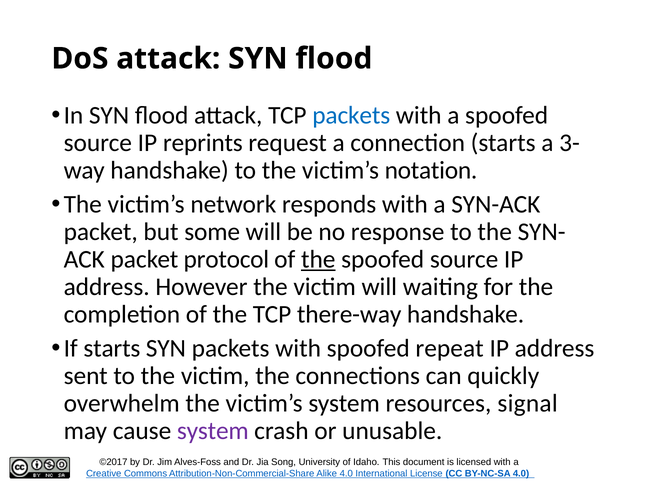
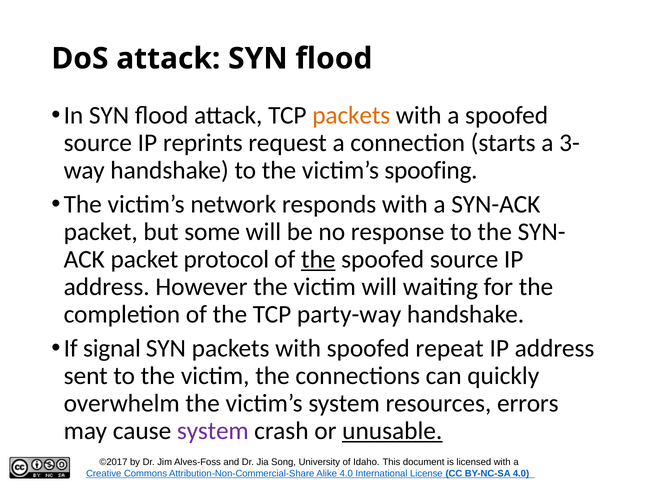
packets colour: blue -> orange (351, 115)
notation: notation -> spoofing (431, 170)
there-way: there-way -> party-way (349, 314)
If starts: starts -> signal (112, 348)
signal: signal -> errors (528, 403)
unusable underline: none -> present (392, 431)
